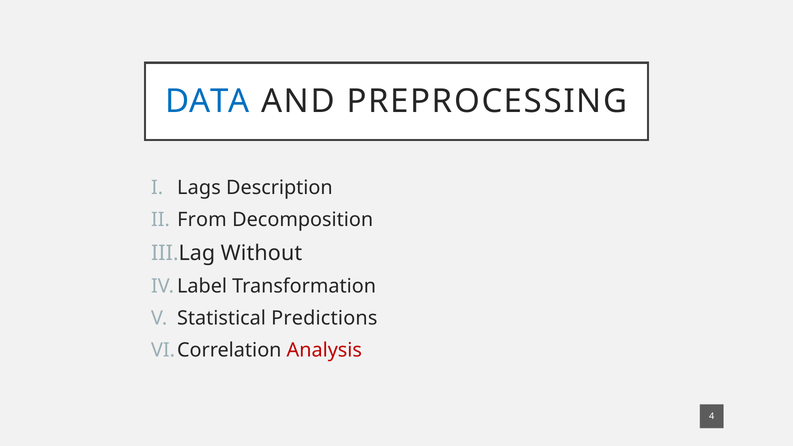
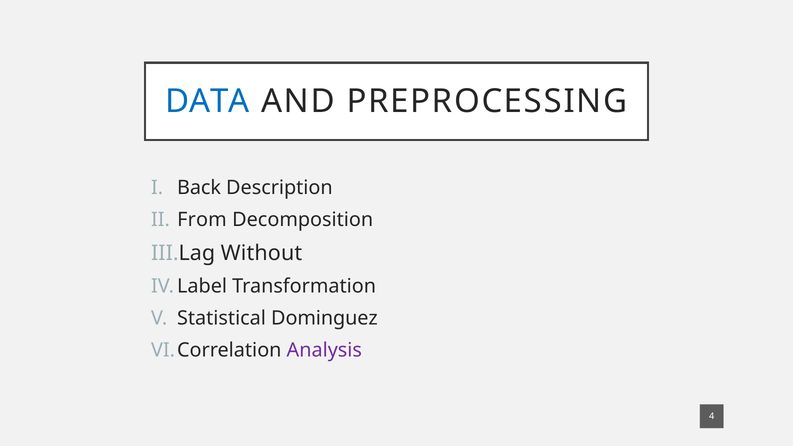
Lags: Lags -> Back (199, 188)
Predictions: Predictions -> Dominguez (324, 318)
Analysis colour: red -> purple (324, 350)
